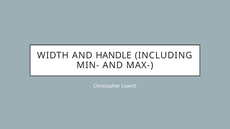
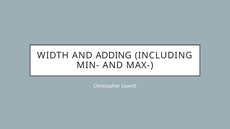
HANDLE: HANDLE -> ADDING (114, 56)
